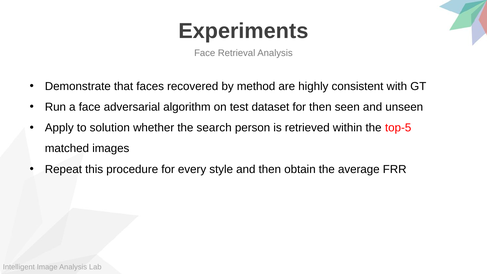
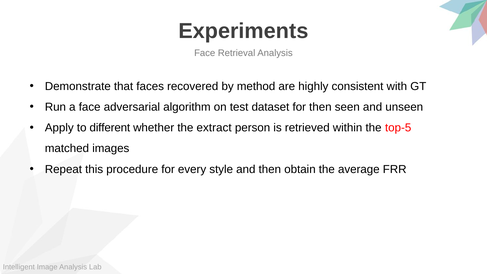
solution: solution -> different (110, 128)
search: search -> extract (214, 128)
